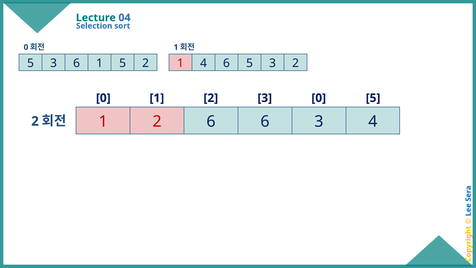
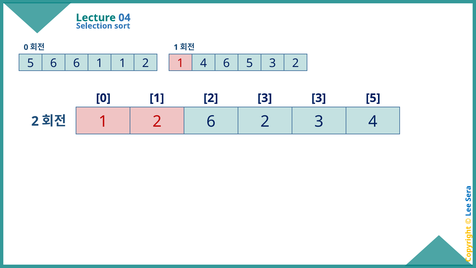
3: 3 -> 6 (54, 63)
1 5: 5 -> 1 (123, 63)
3 0: 0 -> 3 (319, 98)
6 6: 6 -> 2 (265, 121)
